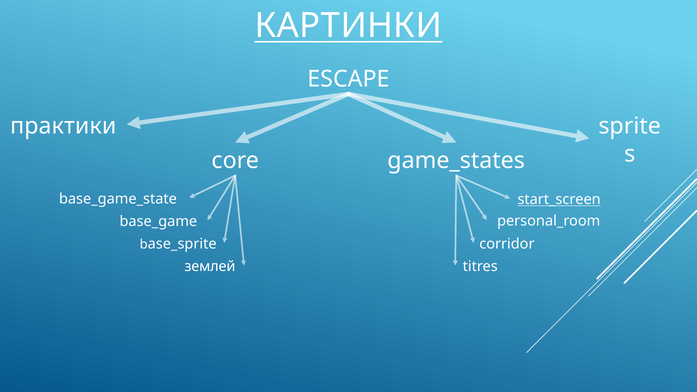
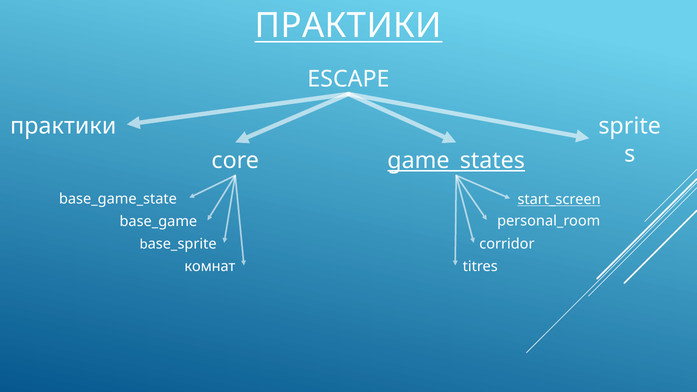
КАРТИНКИ: КАРТИНКИ -> ПРАКТИКИ (348, 26)
game_states underline: none -> present (456, 161)
землей: землей -> комнат (210, 267)
